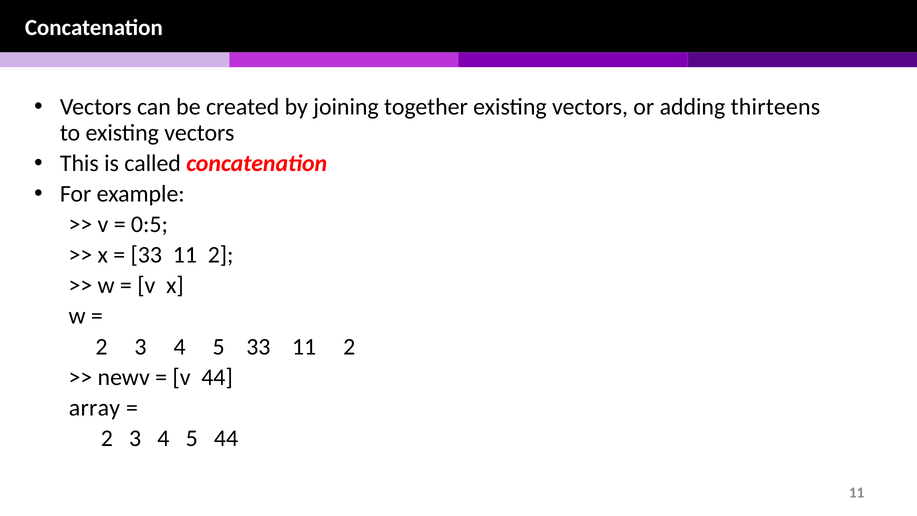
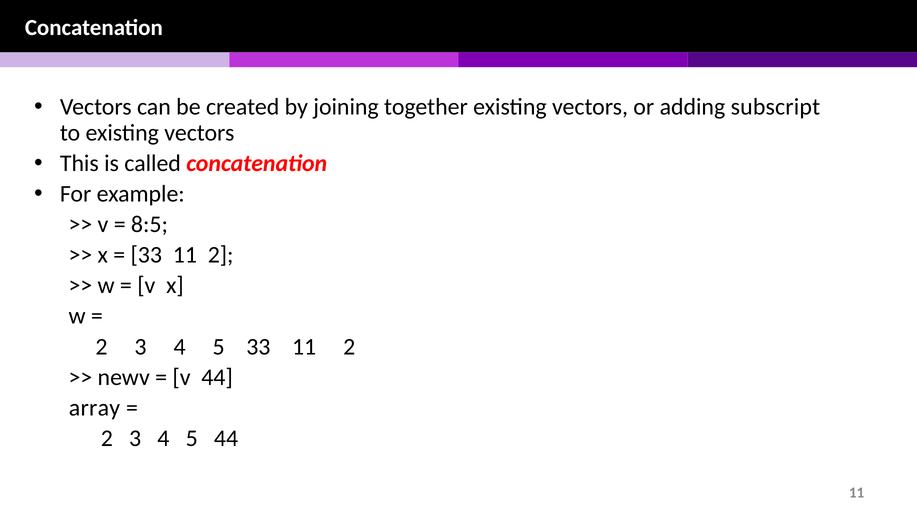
thirteens: thirteens -> subscript (775, 107)
0:5: 0:5 -> 8:5 (149, 224)
